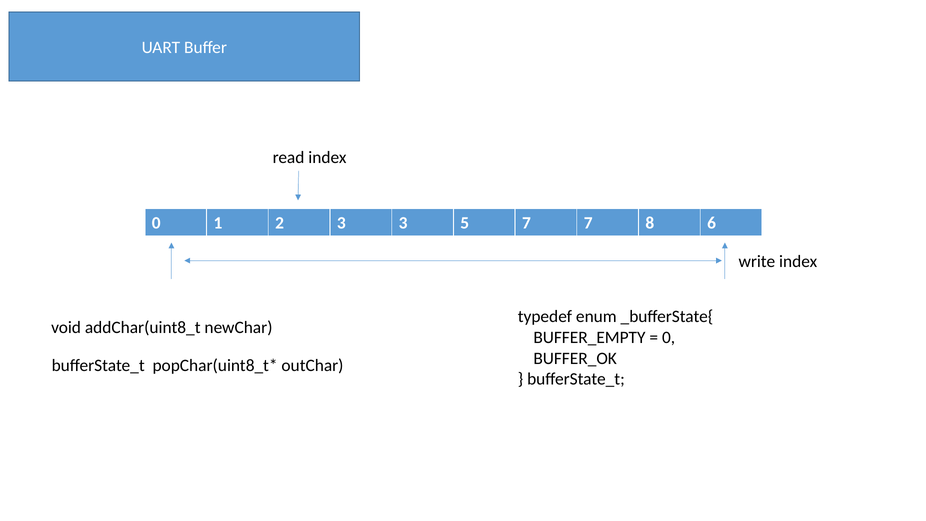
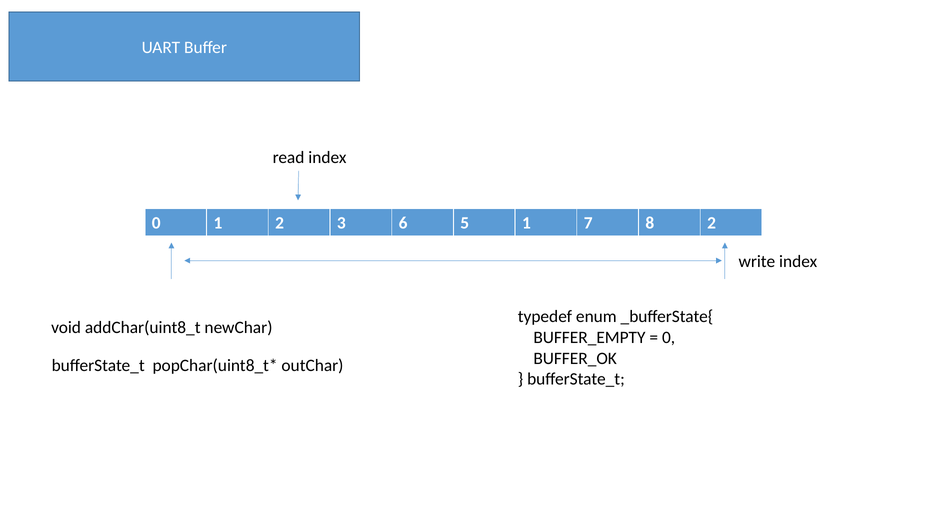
3 3: 3 -> 6 (403, 223)
5 7: 7 -> 1 (526, 223)
8 6: 6 -> 2 (712, 223)
